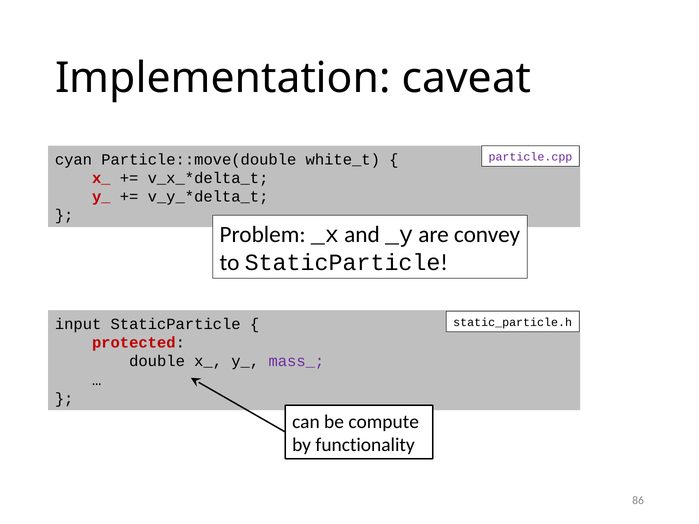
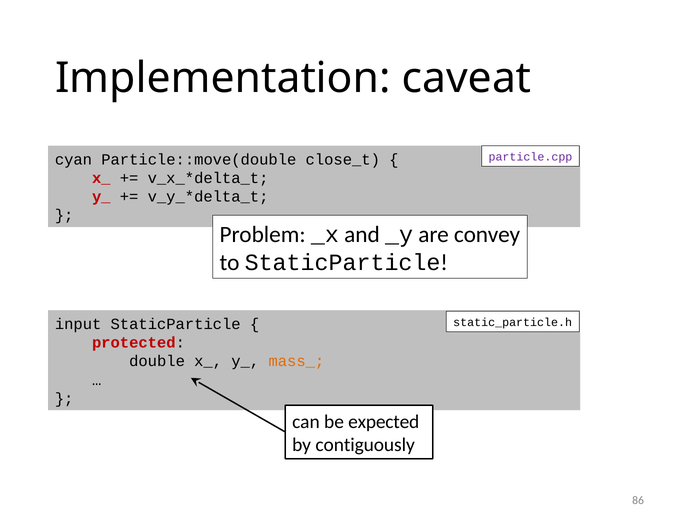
white_t: white_t -> close_t (343, 160)
mass_ colour: purple -> orange (296, 361)
compute: compute -> expected (384, 422)
functionality: functionality -> contiguously (365, 445)
